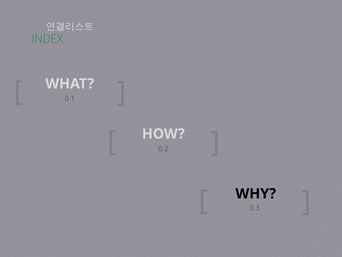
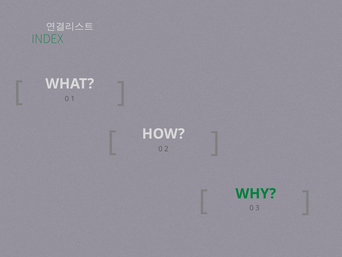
WHY colour: black -> green (256, 193)
